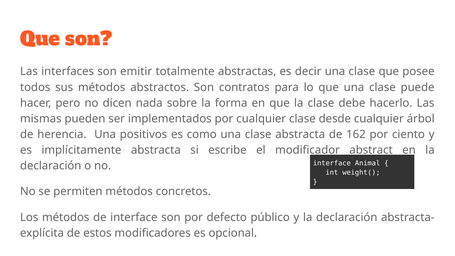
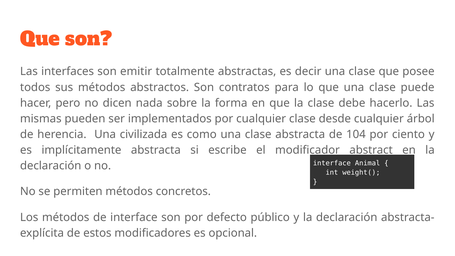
positivos: positivos -> civilizada (144, 134)
162: 162 -> 104 (356, 134)
